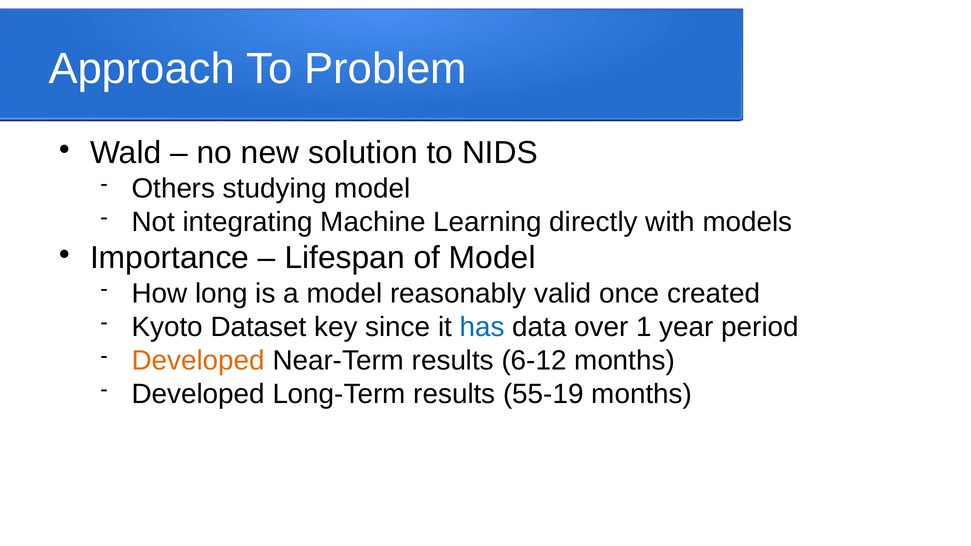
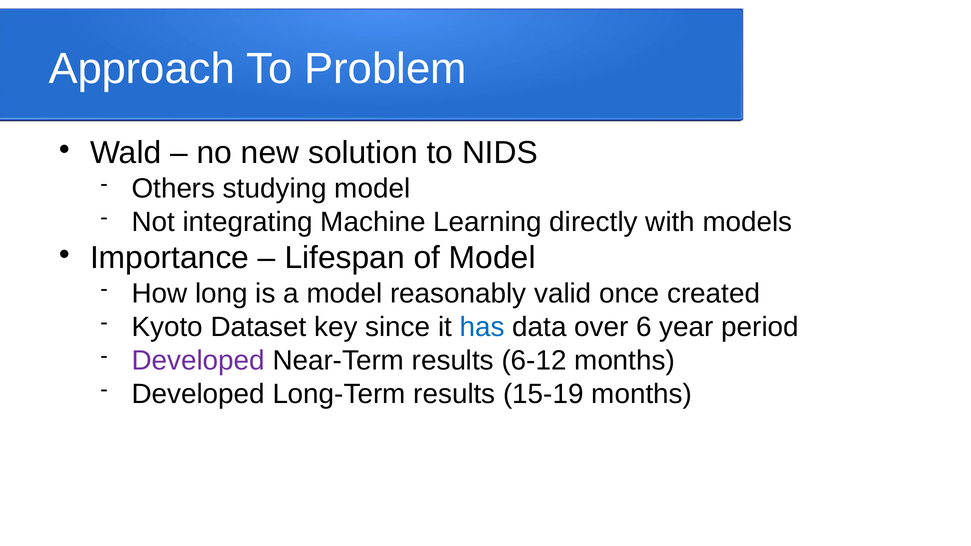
1: 1 -> 6 (644, 327)
Developed colour: orange -> purple (198, 361)
55-19: 55-19 -> 15-19 (543, 394)
